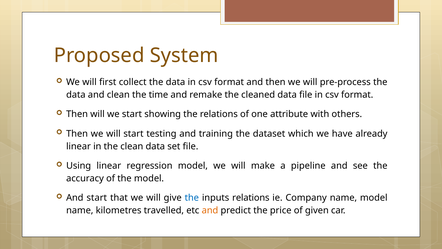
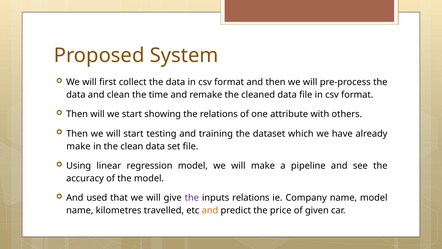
linear: linear -> make (78, 146)
And start: start -> used (97, 198)
the colour: blue -> purple (192, 198)
